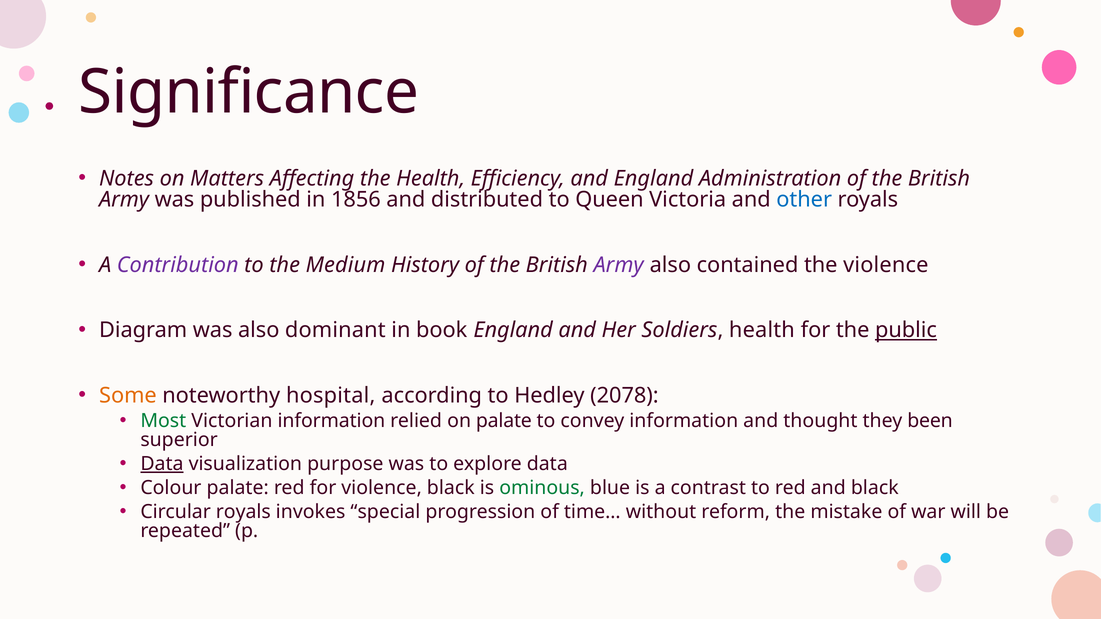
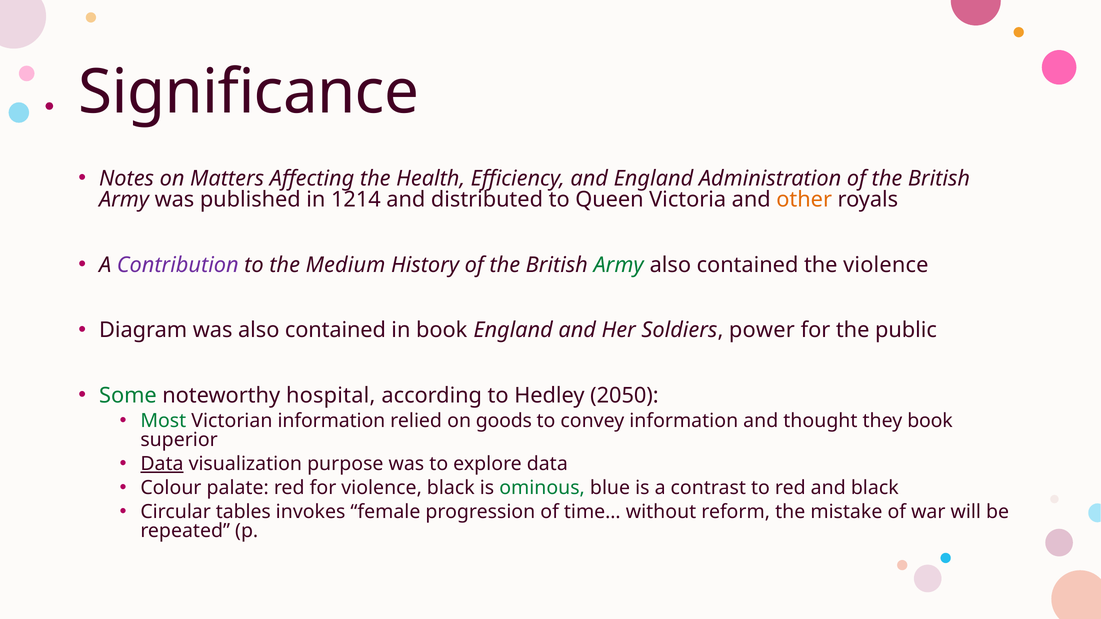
1856: 1856 -> 1214 (356, 200)
other colour: blue -> orange (804, 200)
Army colour: purple -> green (619, 265)
was also dominant: dominant -> contained (335, 330)
Soldiers health: health -> power (762, 330)
public underline: present -> none (906, 330)
Some colour: orange -> green (128, 396)
2078: 2078 -> 2050 (624, 396)
on palate: palate -> goods (504, 421)
they been: been -> book (930, 421)
Circular royals: royals -> tables (243, 512)
special: special -> female (385, 512)
